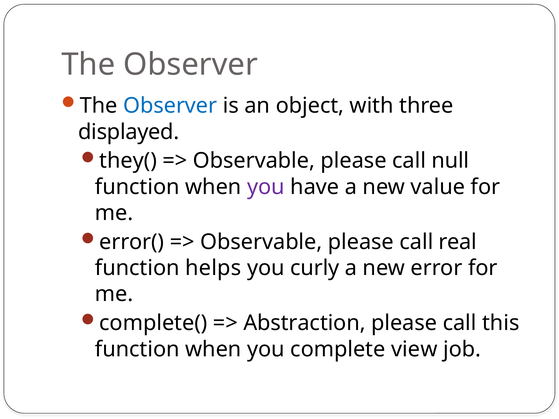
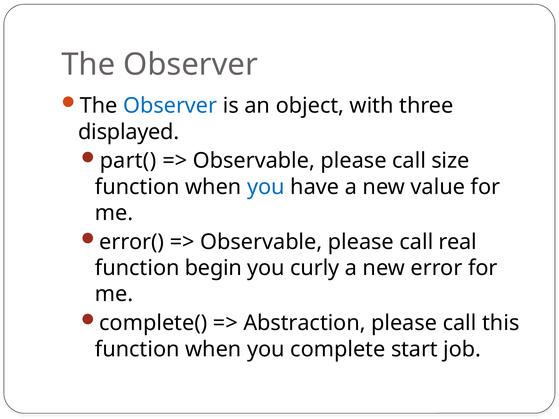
they(: they( -> part( (128, 161)
null: null -> size (450, 161)
you colour: purple -> blue (266, 187)
helps: helps -> begin (213, 268)
view: view -> start (414, 349)
